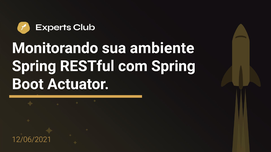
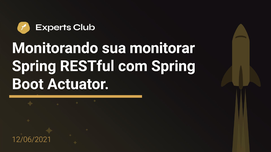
ambiente: ambiente -> monitorar (162, 48)
